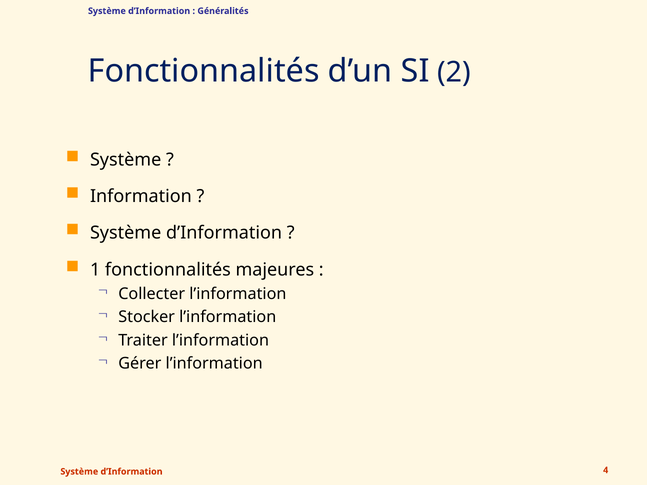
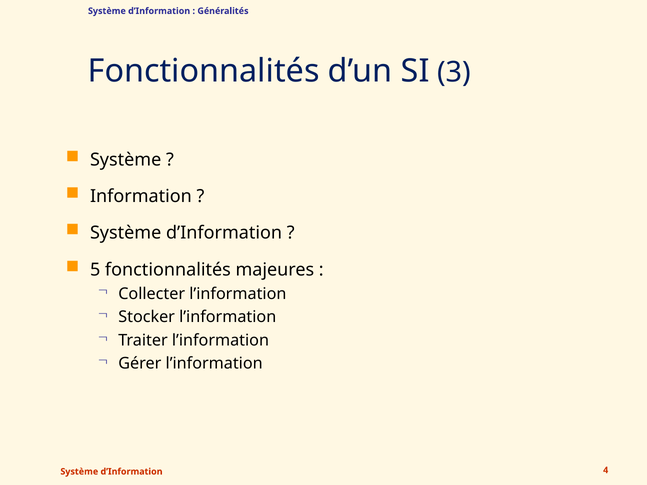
2: 2 -> 3 (454, 72)
1: 1 -> 5 (95, 270)
